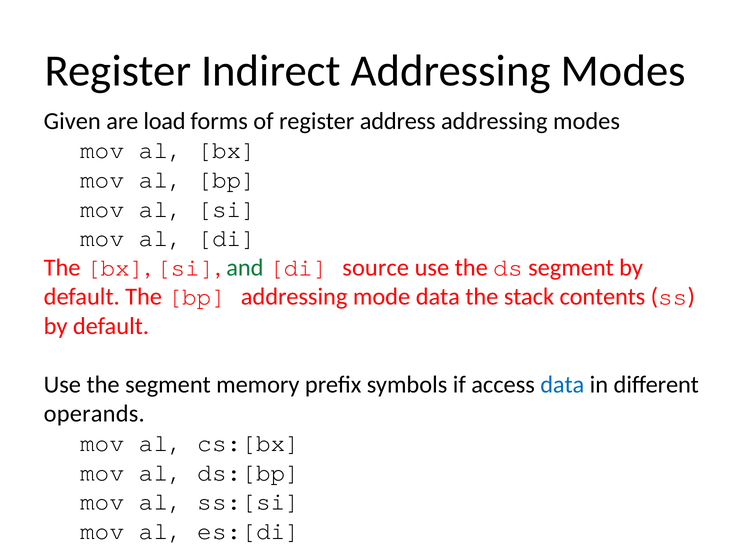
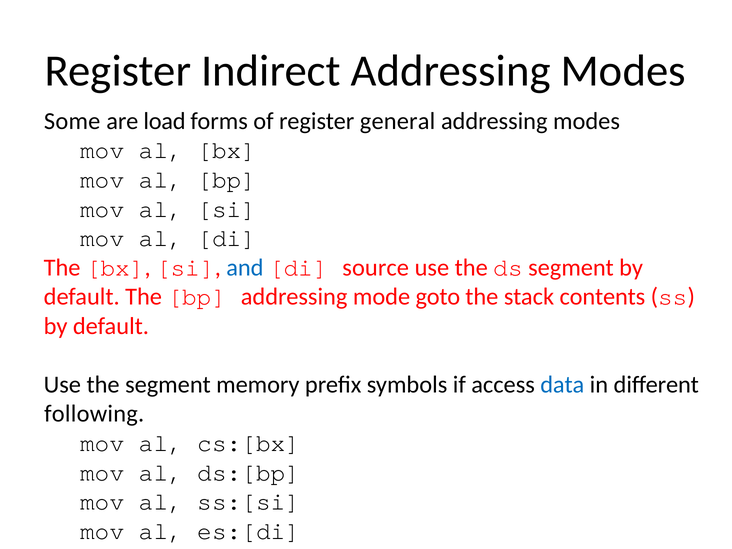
Given: Given -> Some (72, 121)
address: address -> general (398, 121)
and colour: green -> blue (245, 268)
mode data: data -> goto (438, 297)
operands: operands -> following (94, 414)
